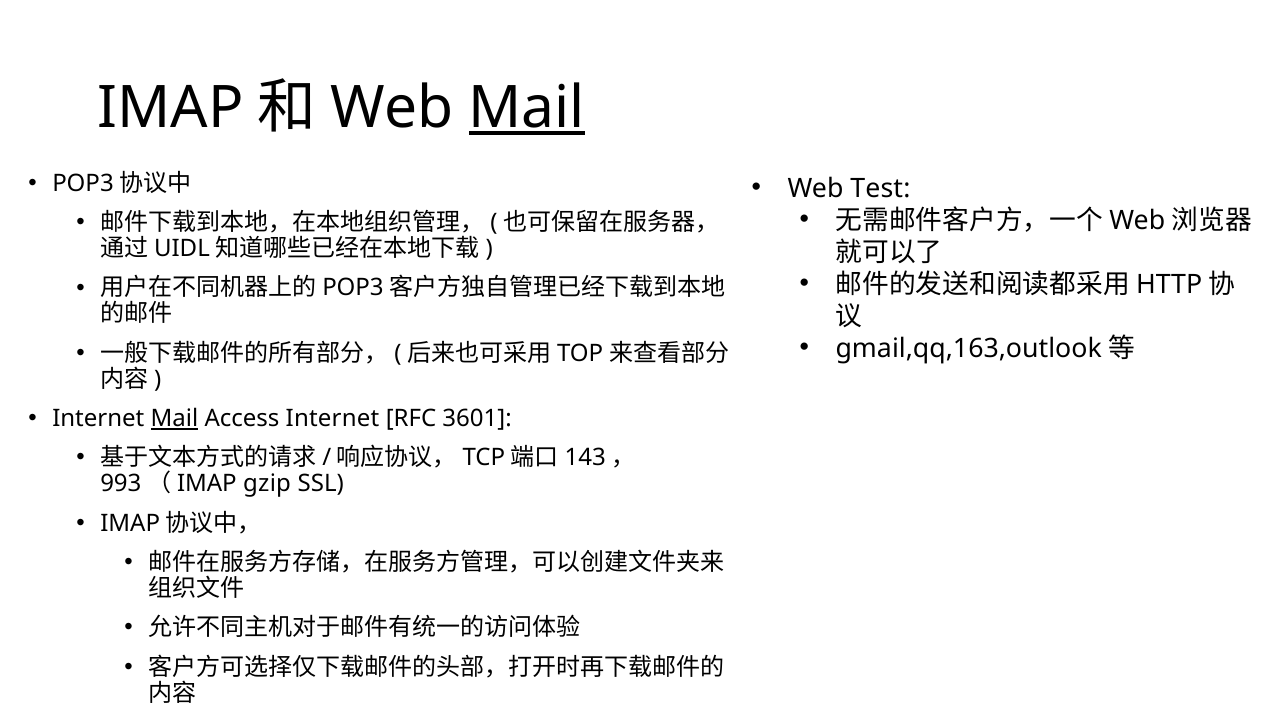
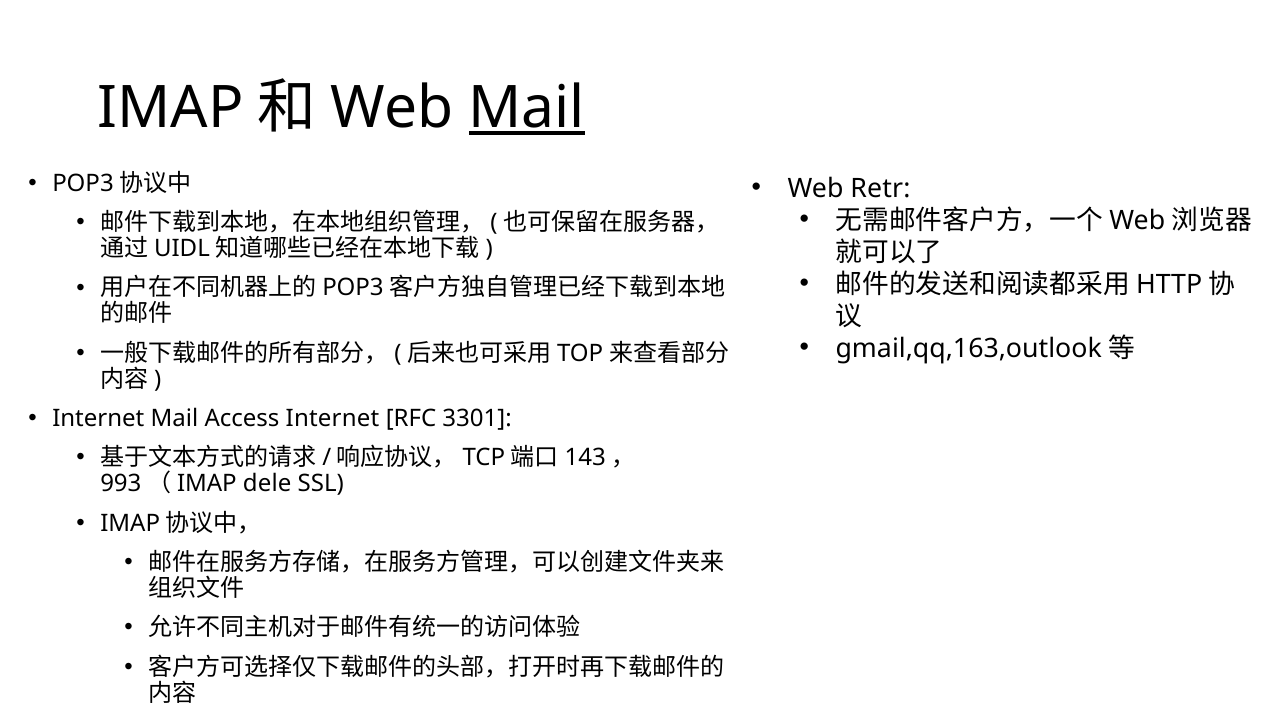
Test: Test -> Retr (880, 188)
Mail underline: present -> none (174, 418)
3601: 3601 -> 3301 (477, 418)
gzip: gzip -> dele (267, 484)
